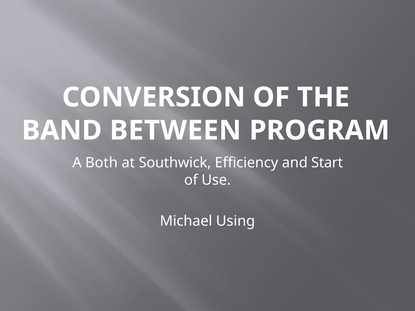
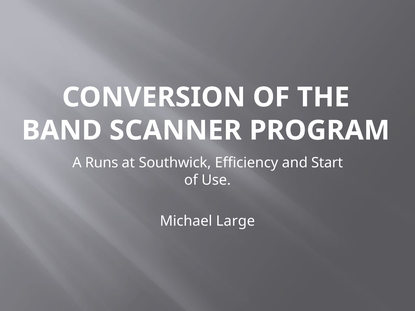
BETWEEN: BETWEEN -> SCANNER (175, 131)
Both: Both -> Runs (102, 163)
Using: Using -> Large (236, 221)
